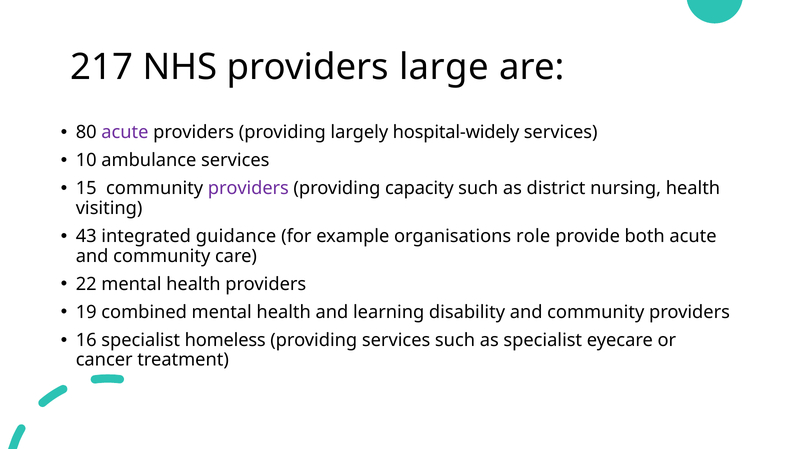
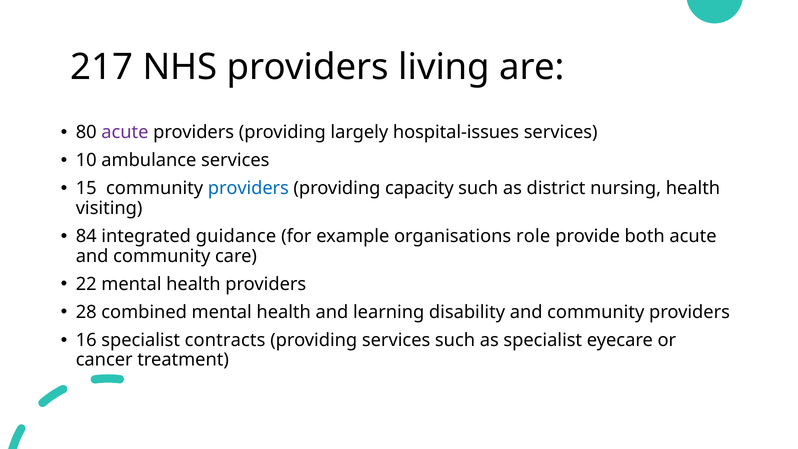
large: large -> living (444, 67)
hospital-widely: hospital-widely -> hospital-issues (456, 132)
providers colour: purple -> blue (248, 188)
43: 43 -> 84 (86, 236)
19: 19 -> 28 (86, 312)
homeless: homeless -> contracts (225, 340)
